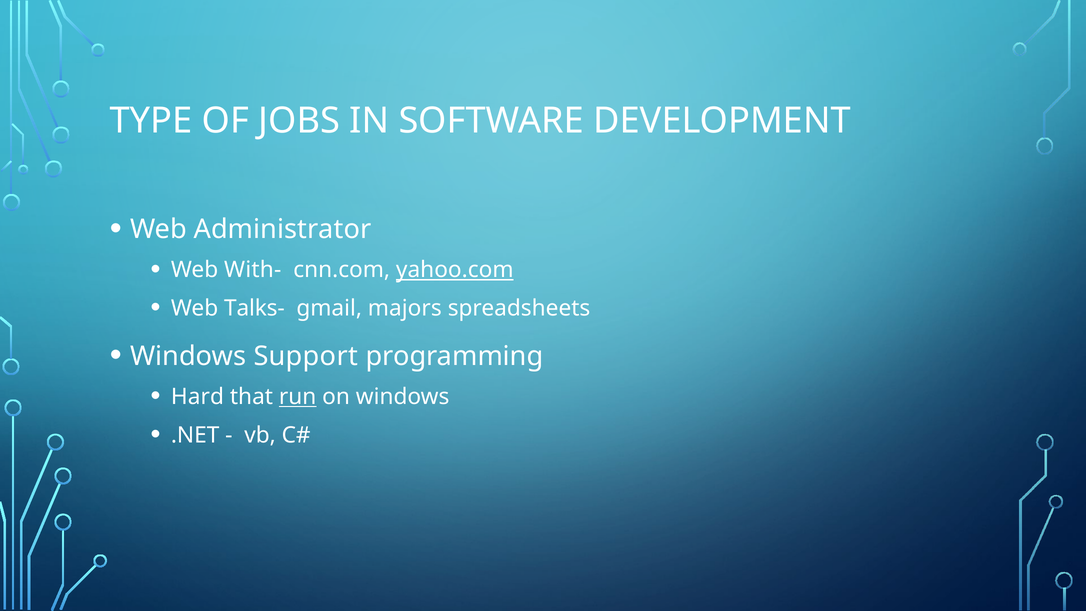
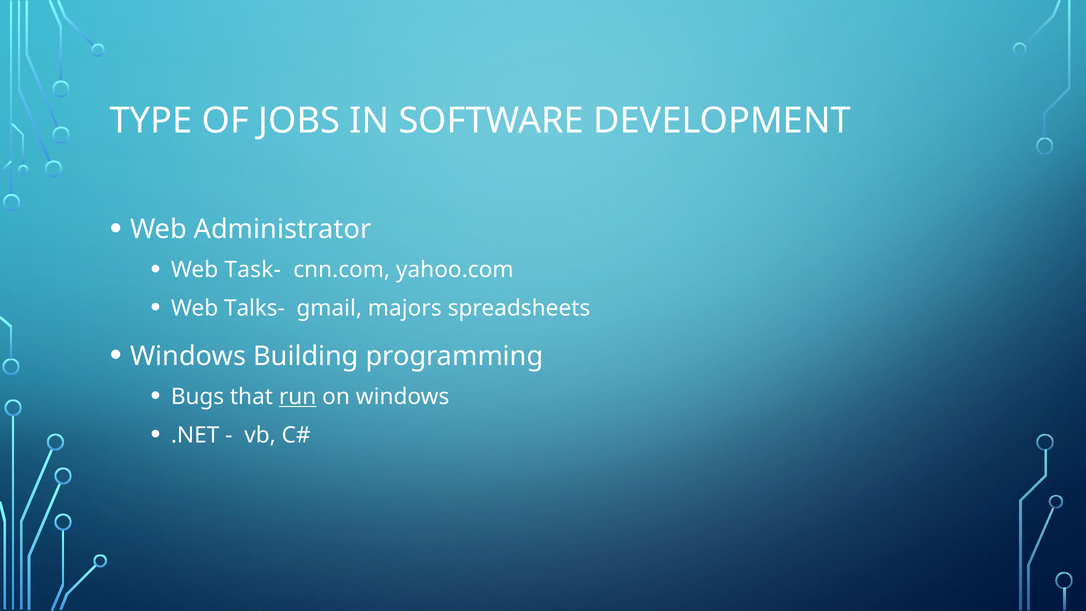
With-: With- -> Task- (253, 270)
yahoo.com underline: present -> none (455, 270)
Support: Support -> Building (306, 356)
Hard: Hard -> Bugs (198, 397)
